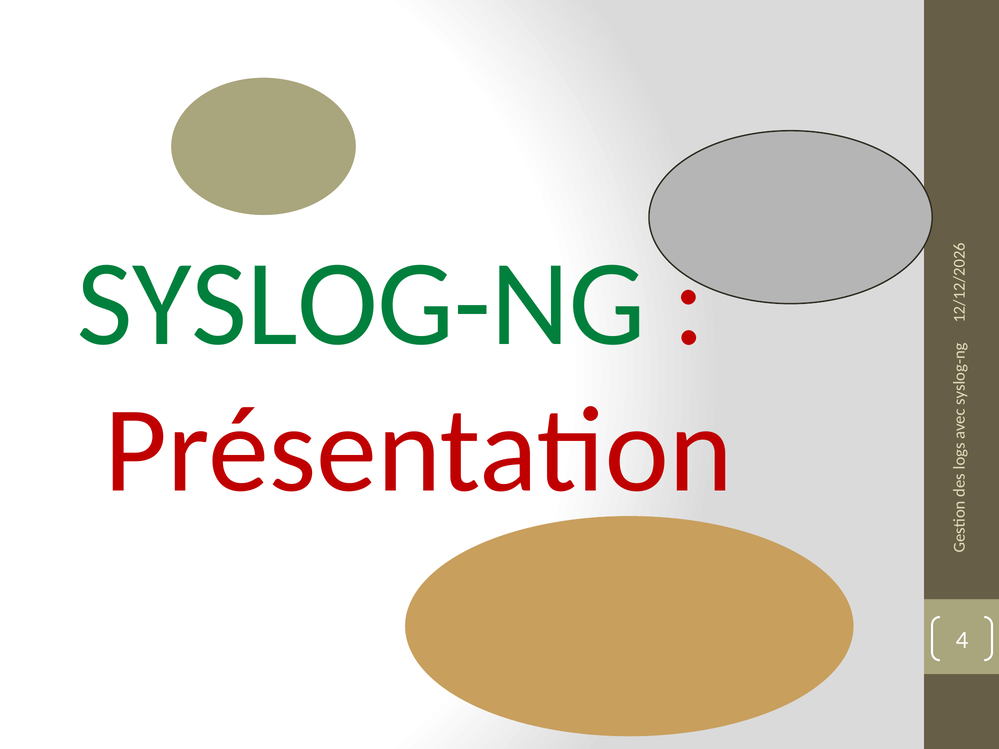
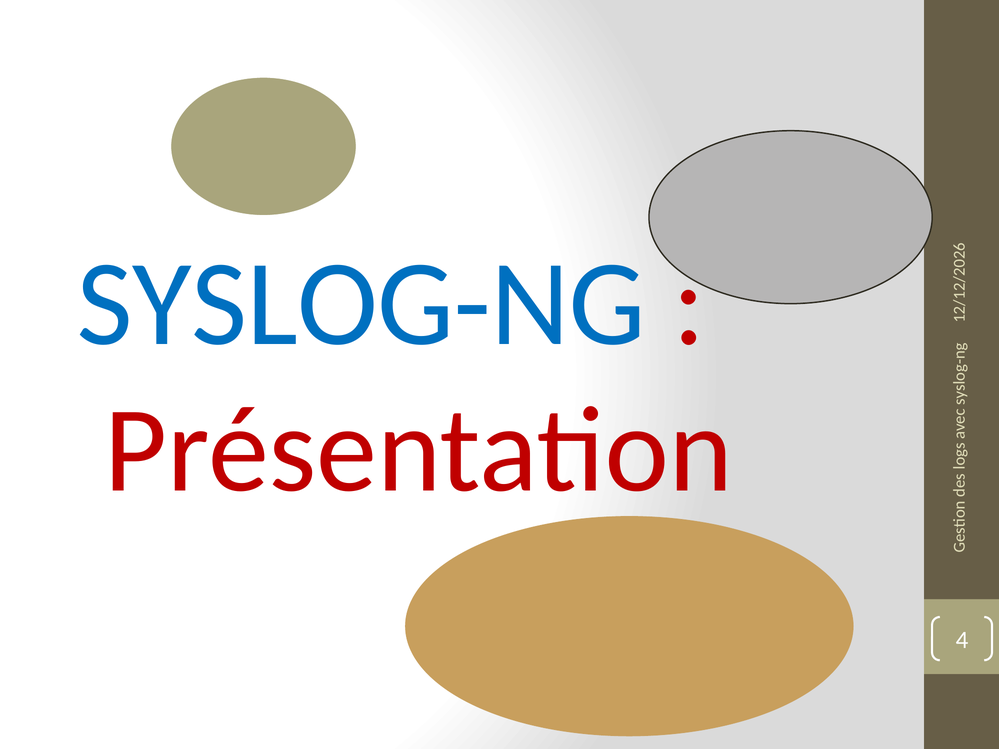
SYSLOG-NG colour: green -> blue (361, 304)
